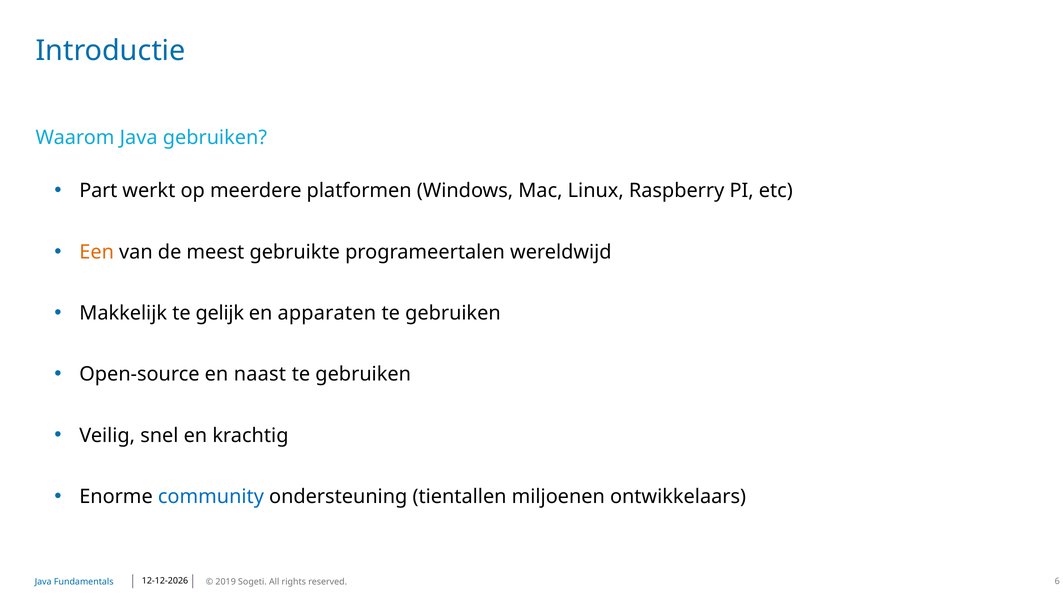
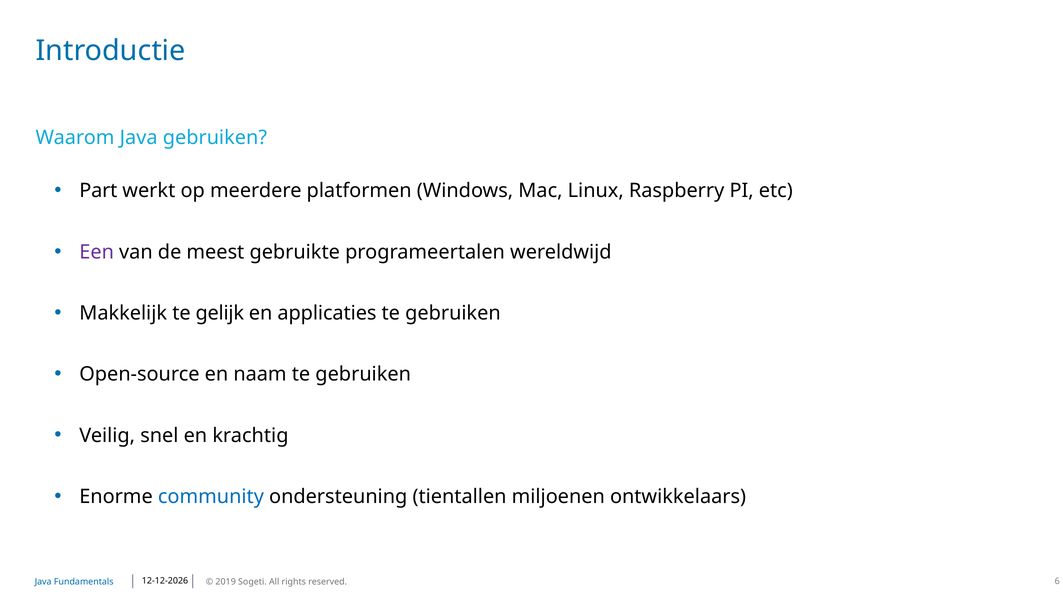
Een colour: orange -> purple (97, 252)
apparaten: apparaten -> applicaties (327, 313)
naast: naast -> naam (260, 374)
